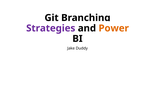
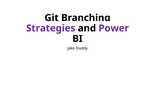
Power colour: orange -> purple (114, 28)
